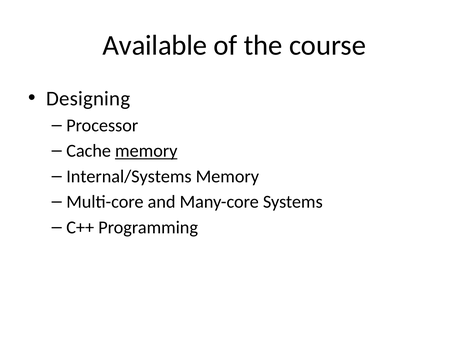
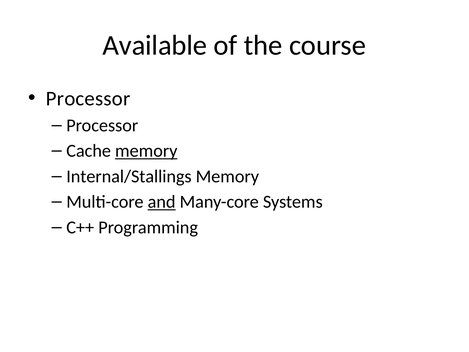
Designing: Designing -> Processor (88, 98)
Internal/Systems: Internal/Systems -> Internal/Stallings (129, 176)
and underline: none -> present (162, 202)
